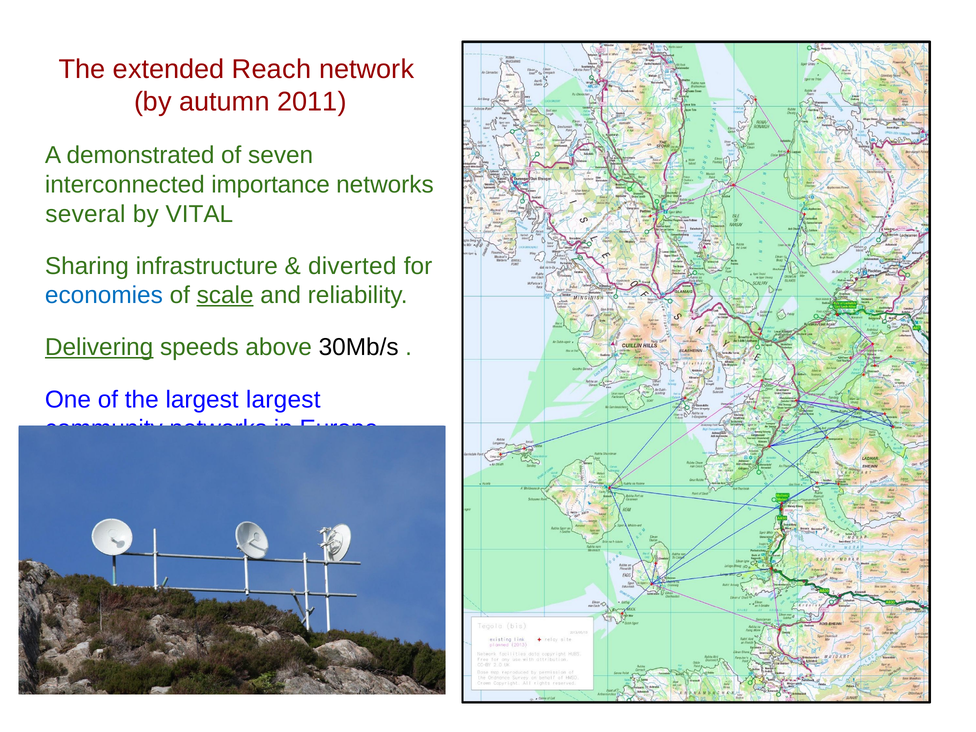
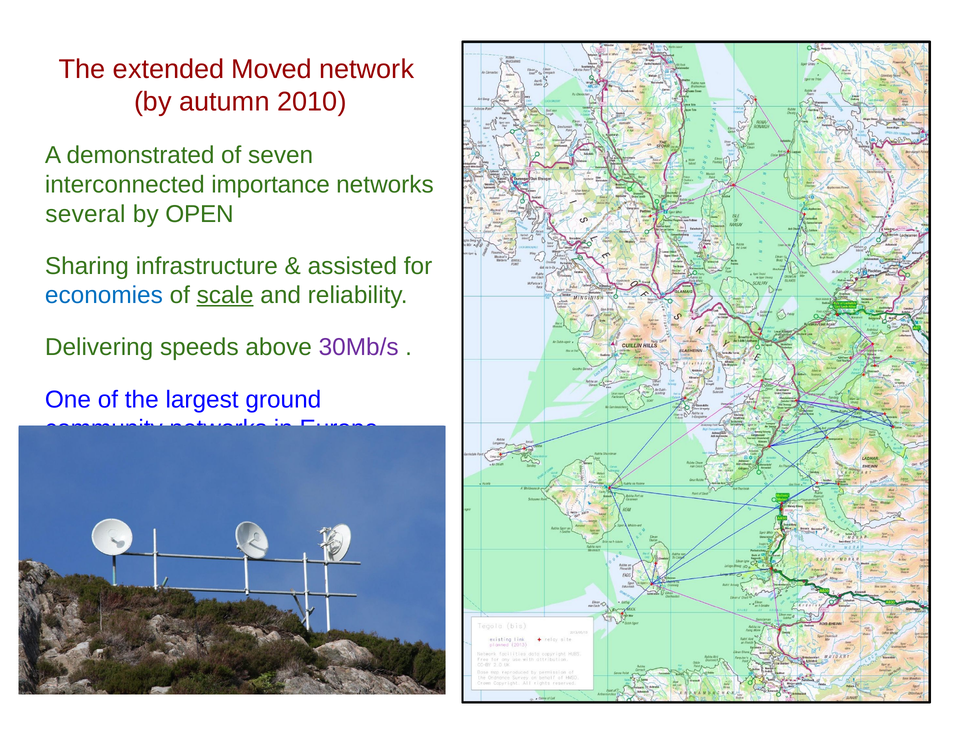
Reach: Reach -> Moved (272, 69)
2011: 2011 -> 2010 (312, 102)
VITAL: VITAL -> OPEN (199, 214)
diverted: diverted -> assisted (352, 266)
Delivering underline: present -> none (99, 347)
30Mb/s colour: black -> purple (359, 347)
largest largest: largest -> ground (283, 399)
